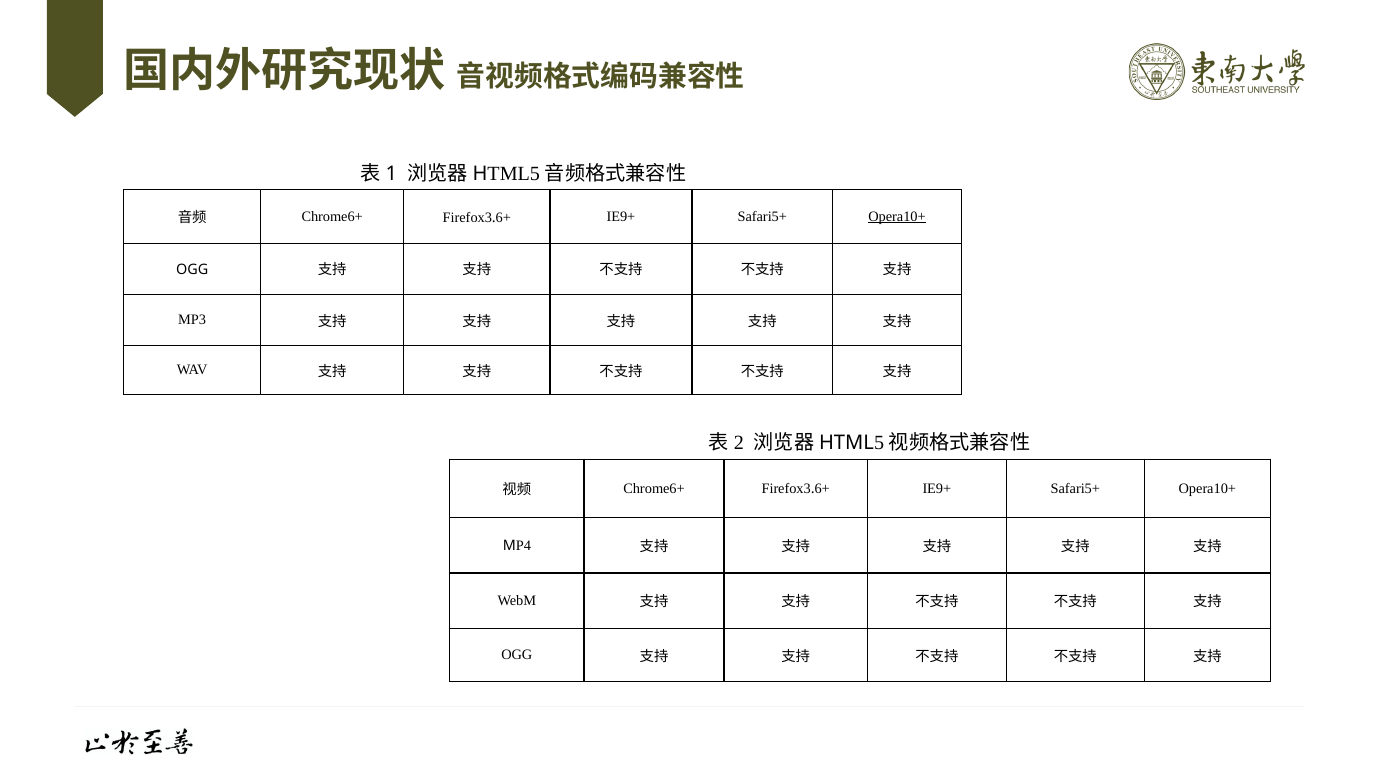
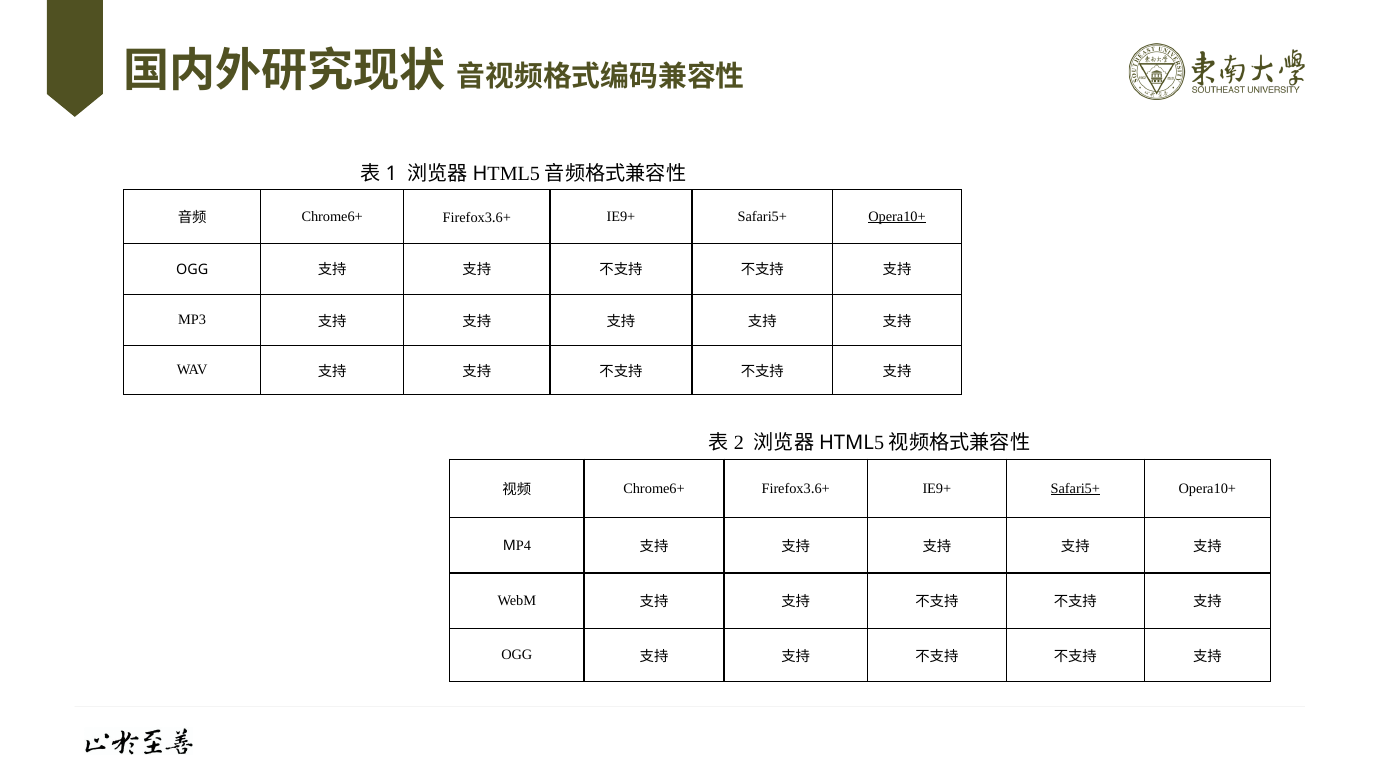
Safari5+ underline: none -> present (1075, 488)
